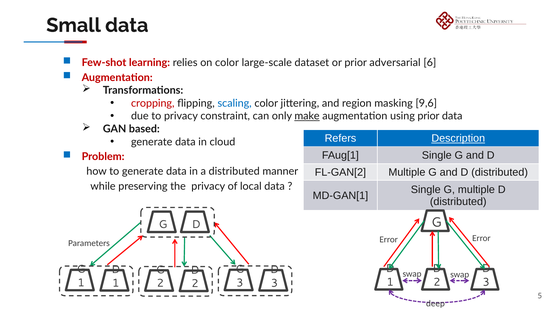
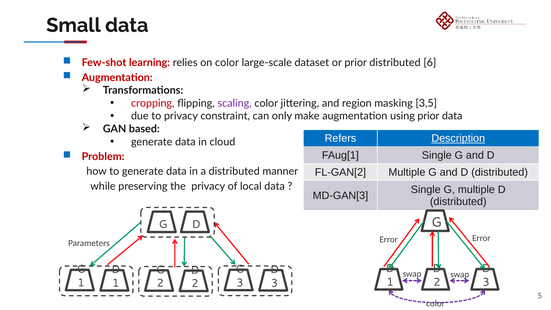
prior adversarial: adversarial -> distributed (395, 63)
scaling colour: blue -> purple (235, 103)
9,6: 9,6 -> 3,5 (426, 103)
make underline: present -> none (307, 116)
MD-GAN[1: MD-GAN[1 -> MD-GAN[3 (340, 195)
deep: deep -> color (435, 304)
